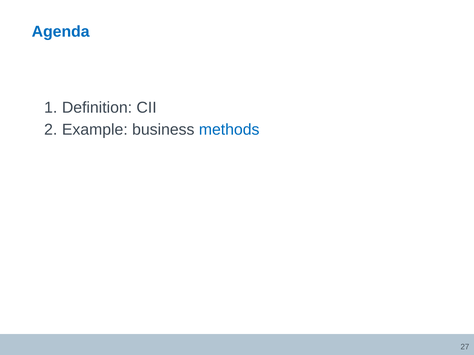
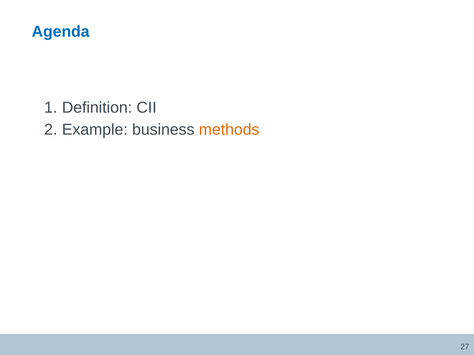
methods colour: blue -> orange (229, 130)
